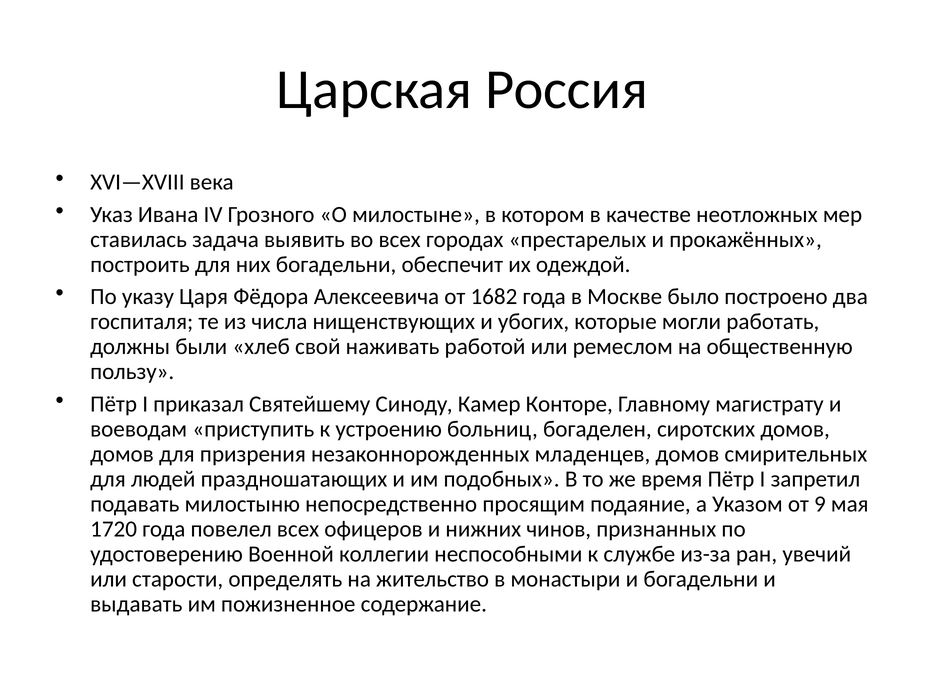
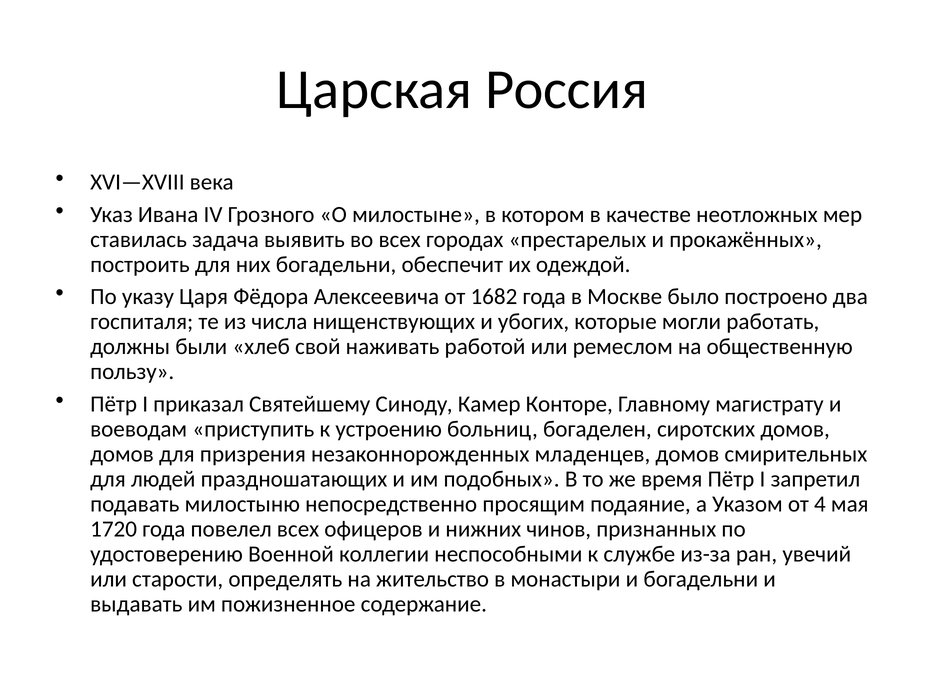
9: 9 -> 4 (820, 504)
